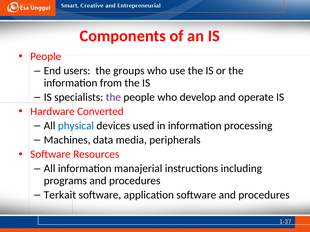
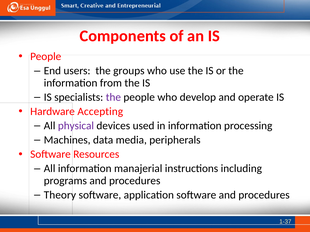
Converted: Converted -> Accepting (100, 112)
physical colour: blue -> purple (76, 126)
Terkait: Terkait -> Theory (60, 195)
